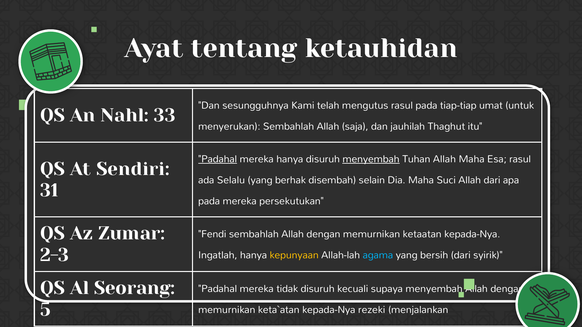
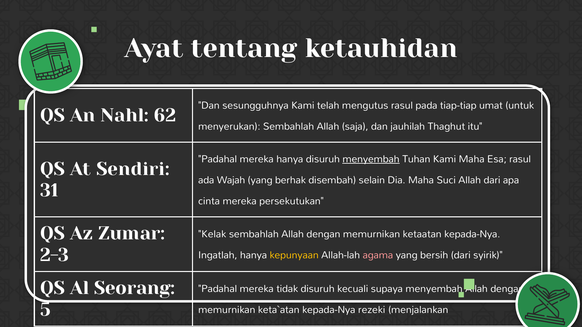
33: 33 -> 62 (165, 116)
Padahal underline: present -> none (218, 159)
Tuhan Allah: Allah -> Kami (445, 159)
Selalu: Selalu -> Wajah (231, 180)
pada: pada -> cinta (209, 201)
Fendi: Fendi -> Kelak (212, 234)
agama colour: light blue -> pink (378, 255)
